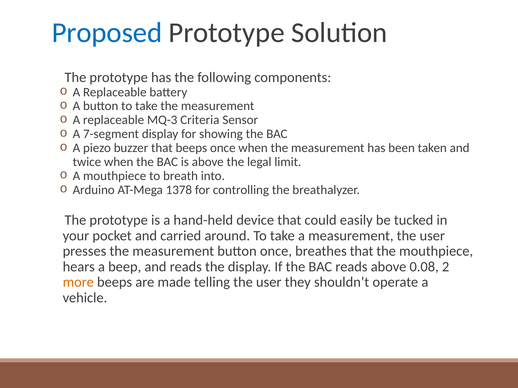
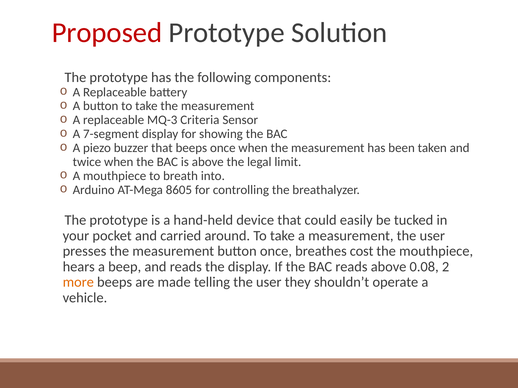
Proposed colour: blue -> red (107, 33)
1378: 1378 -> 8605 (179, 190)
breathes that: that -> cost (362, 252)
